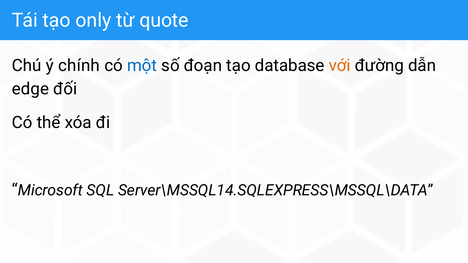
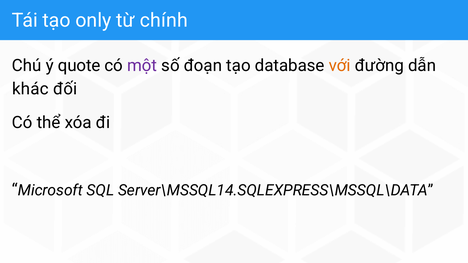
quote: quote -> chính (164, 20)
chính: chính -> quote (79, 66)
một colour: blue -> purple (142, 66)
edge: edge -> khác (30, 89)
